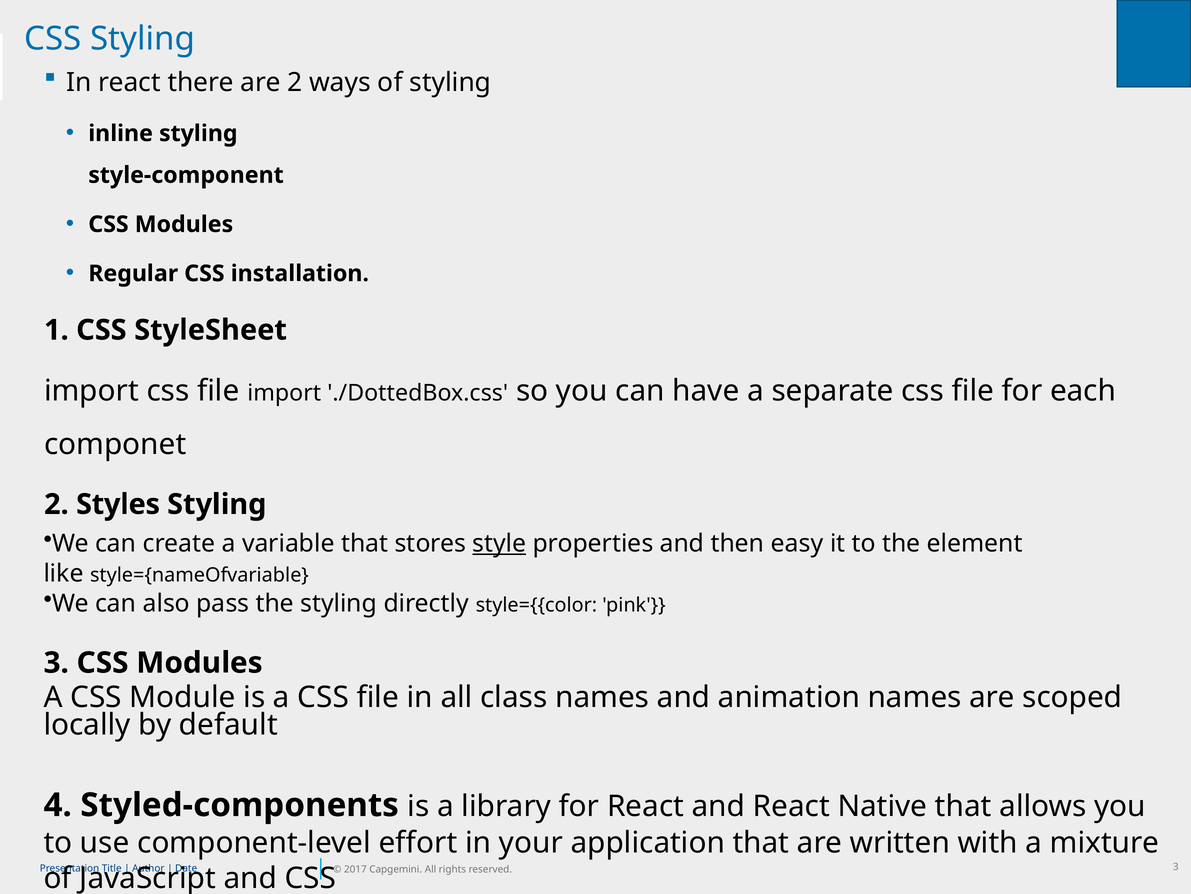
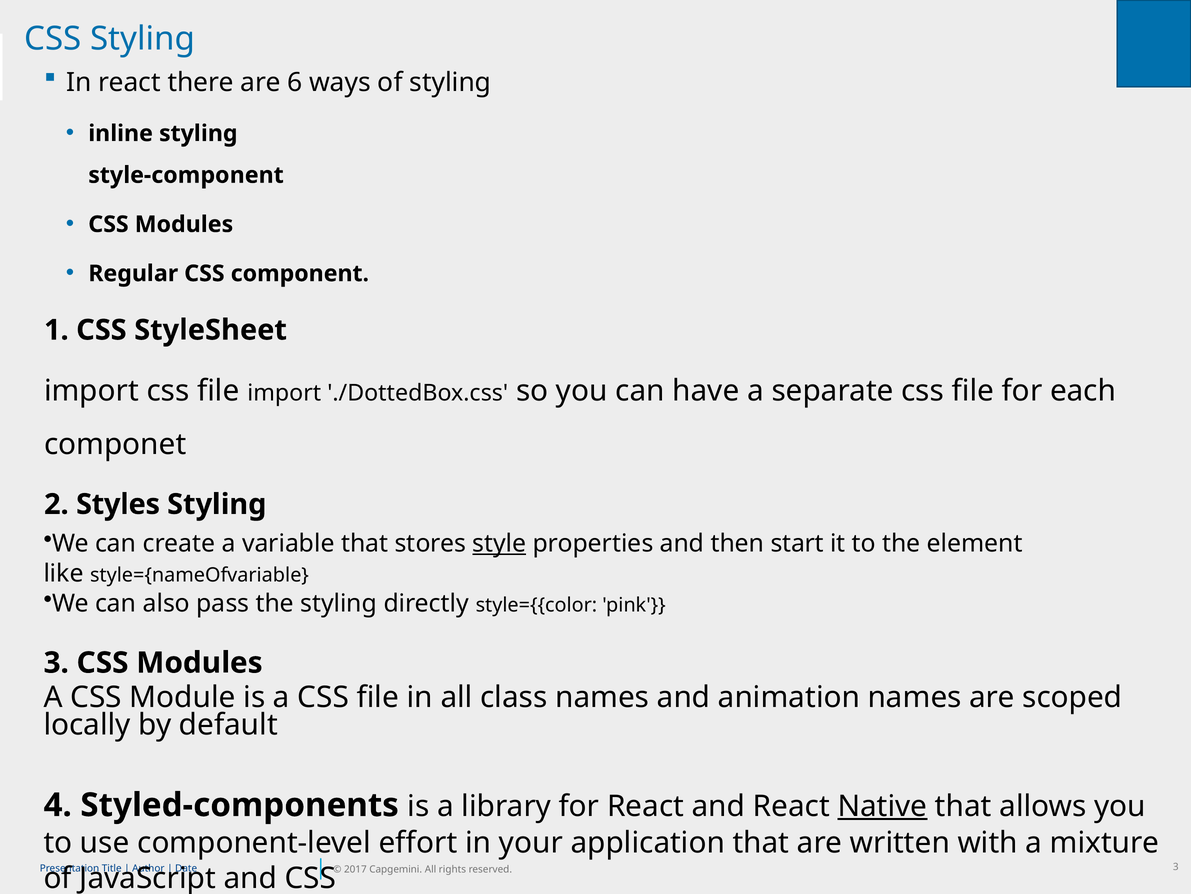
are 2: 2 -> 6 (295, 82)
installation: installation -> component (300, 273)
easy: easy -> start (797, 543)
Native underline: none -> present (882, 806)
